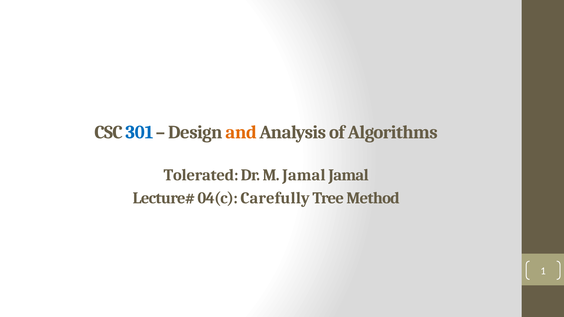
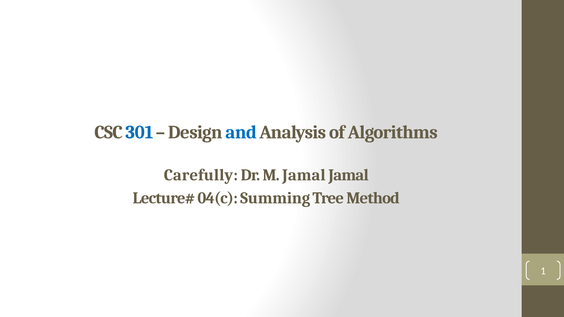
and colour: orange -> blue (241, 132)
Tolerated: Tolerated -> Carefully (201, 175)
Carefully: Carefully -> Summing (275, 198)
